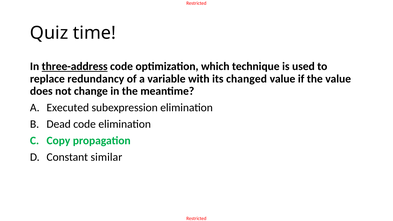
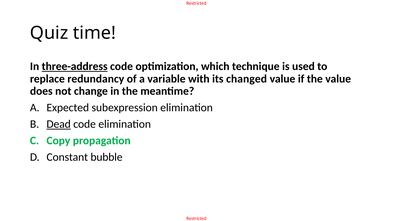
Executed: Executed -> Expected (68, 108)
Dead underline: none -> present (59, 124)
similar: similar -> bubble (107, 157)
